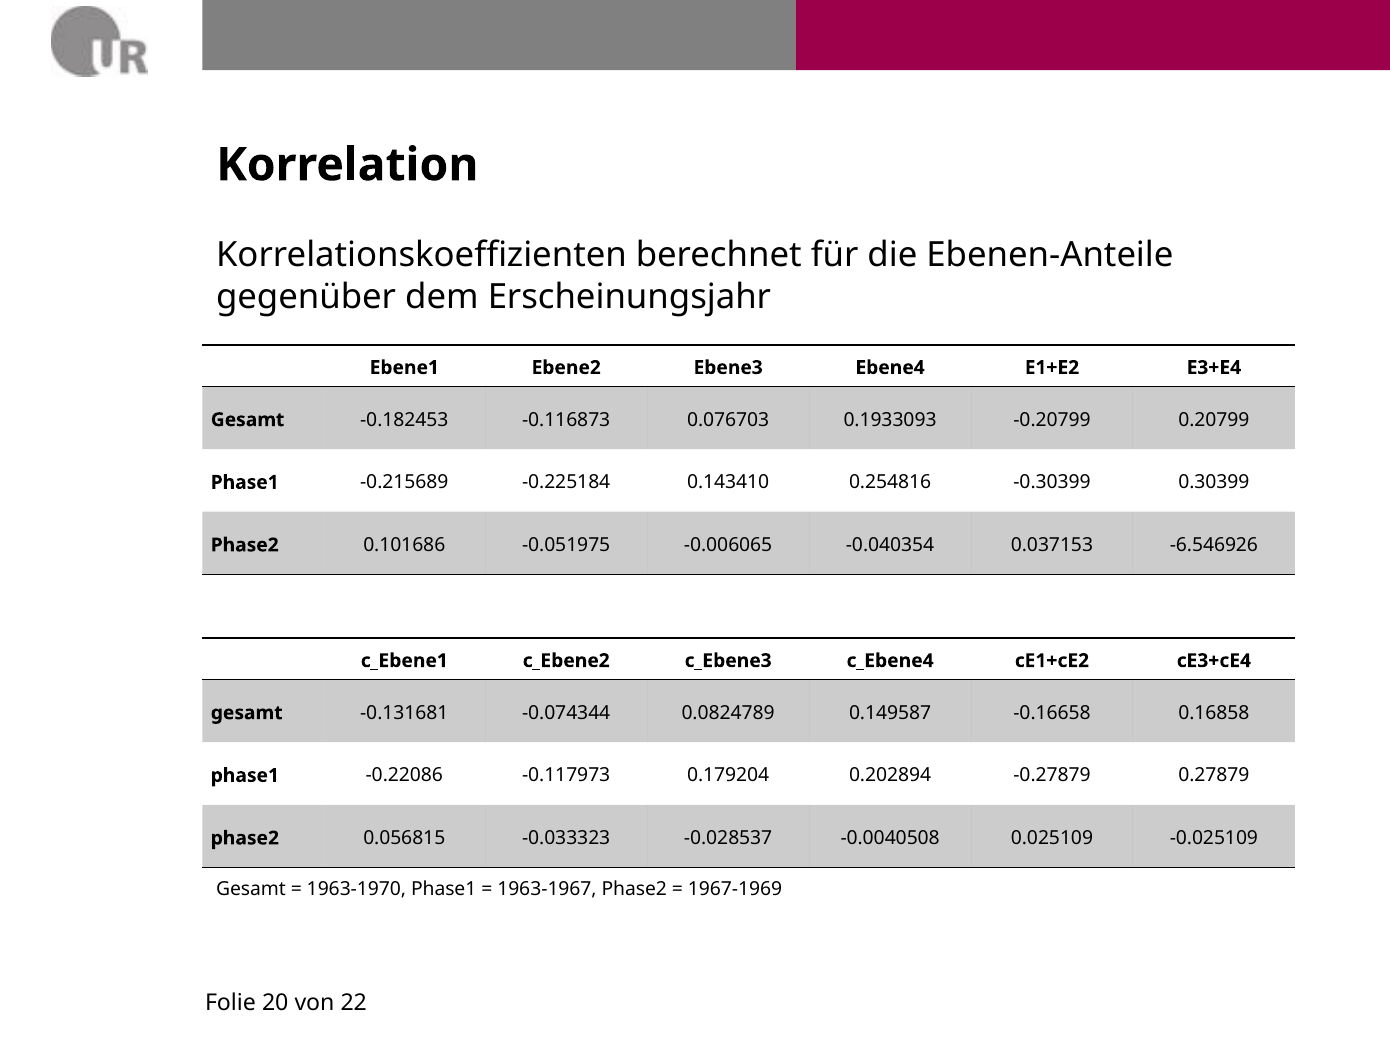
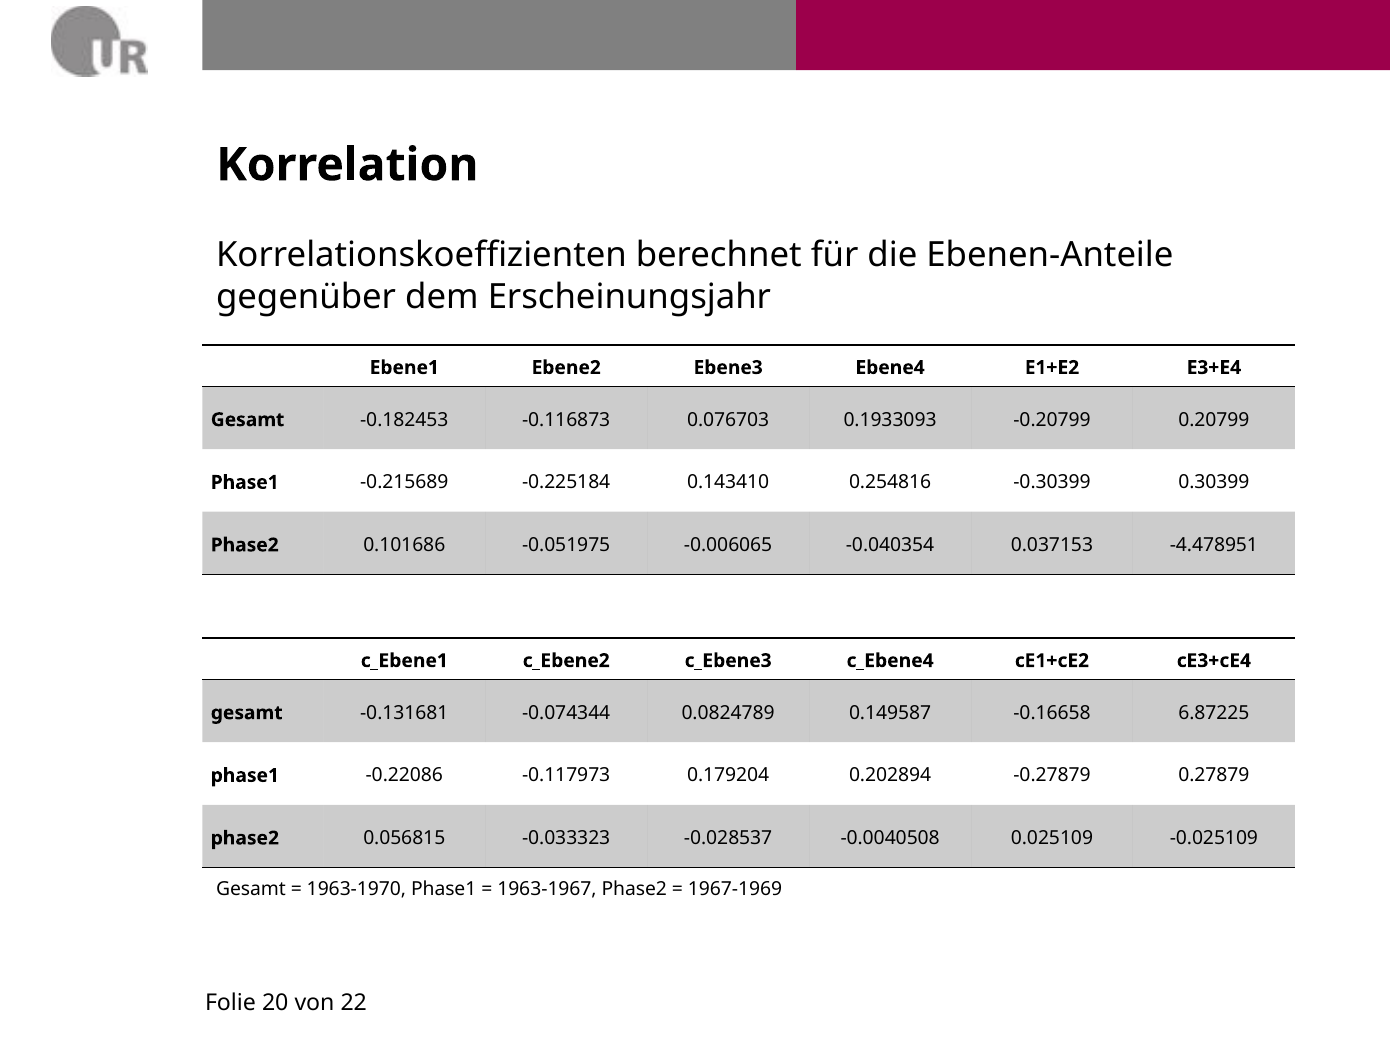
-6.546926: -6.546926 -> -4.478951 (1214, 545)
0.16858: 0.16858 -> 6.87225 (1214, 713)
